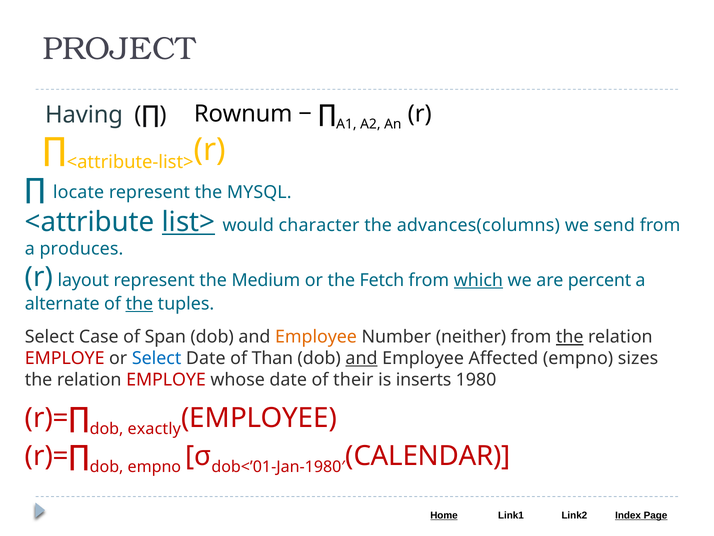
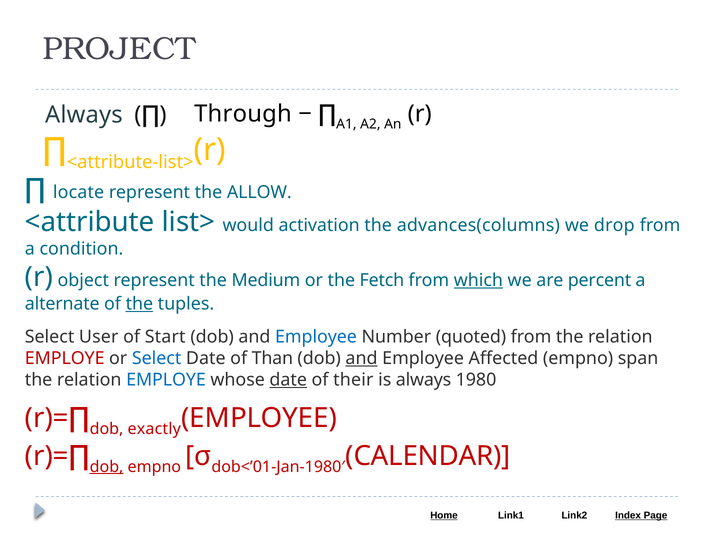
Rownum: Rownum -> Through (243, 114)
Having: Having -> Always (84, 115)
MYSQL: MYSQL -> ALLOW (259, 192)
list> underline: present -> none (188, 222)
character: character -> activation (319, 225)
send: send -> drop (614, 225)
produces: produces -> condition (81, 249)
layout: layout -> object (83, 280)
Case: Case -> User (99, 337)
Span: Span -> Start (165, 337)
Employee colour: orange -> blue (316, 337)
neither: neither -> quoted (471, 337)
the underline: present -> none (570, 337)
sizes: sizes -> span (638, 358)
EMPLOYE colour: red -> blue (166, 380)
date underline: none -> present (288, 380)
is inserts: inserts -> always (424, 380)
dob underline: none -> present (107, 466)
